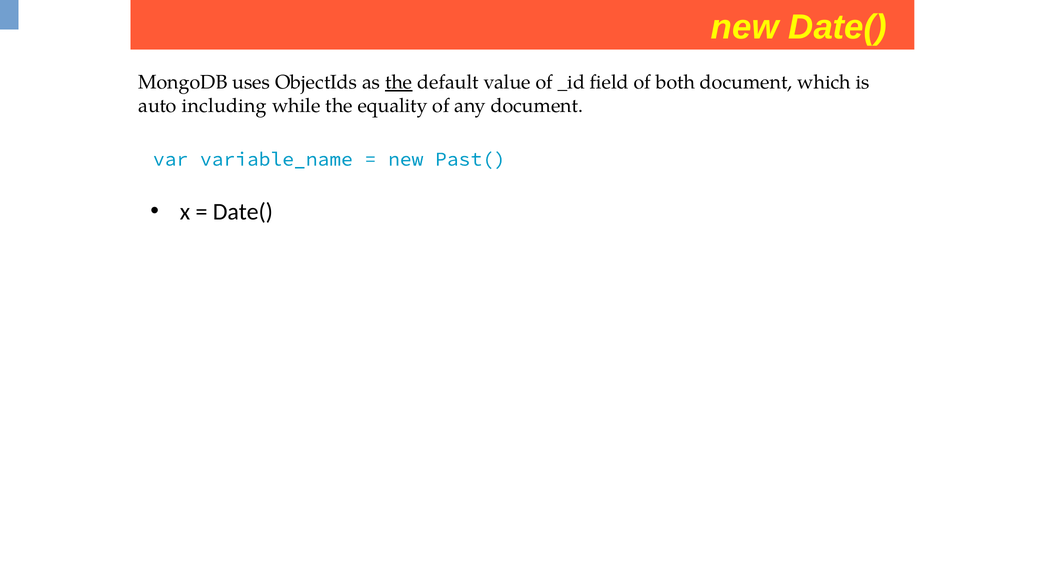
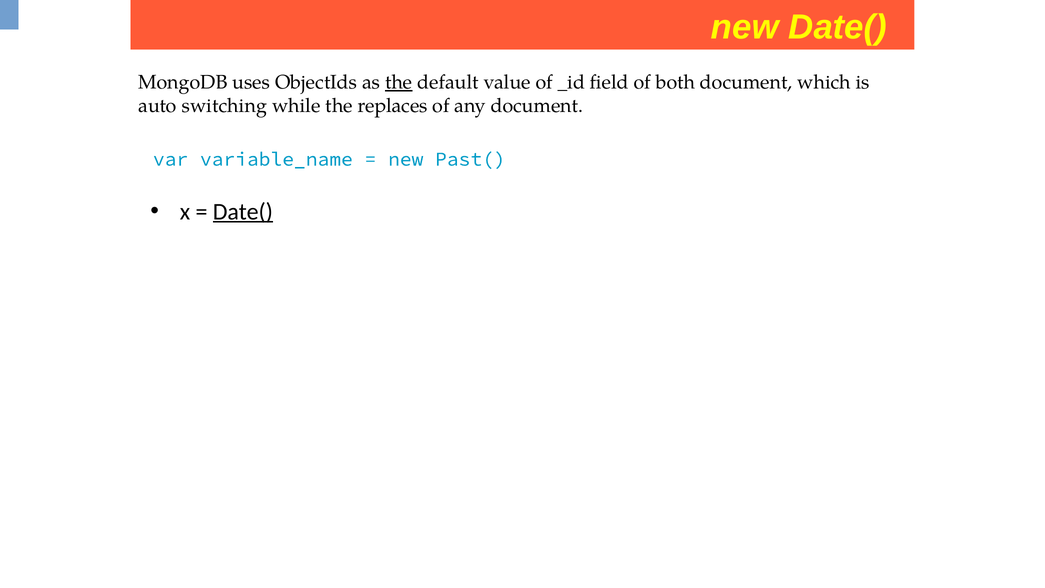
including: including -> switching (224, 106)
equality: equality -> replaces (393, 106)
Date( underline: none -> present (243, 212)
